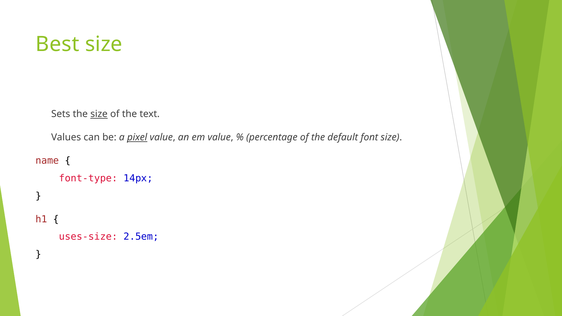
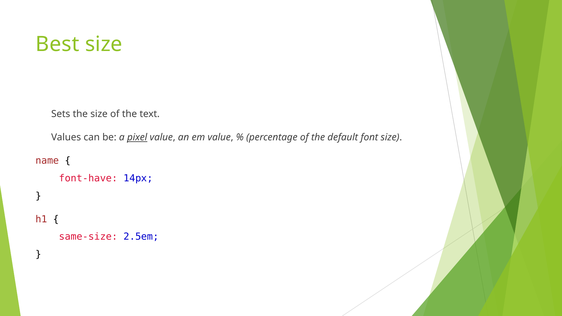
size underline: present -> none (99, 114)
font-type: font-type -> font-have (88, 178)
uses-size: uses-size -> same-size (88, 237)
